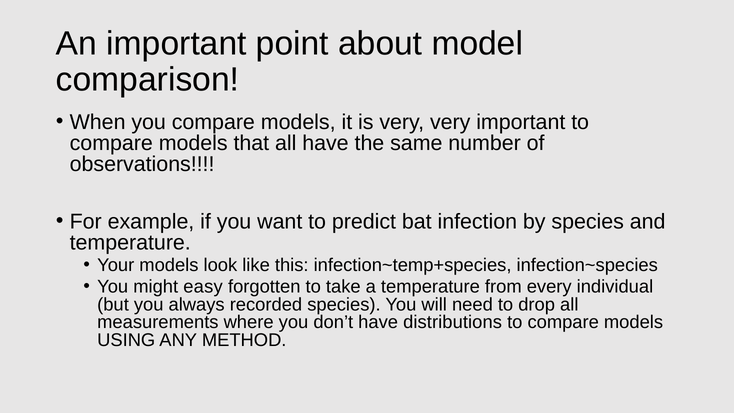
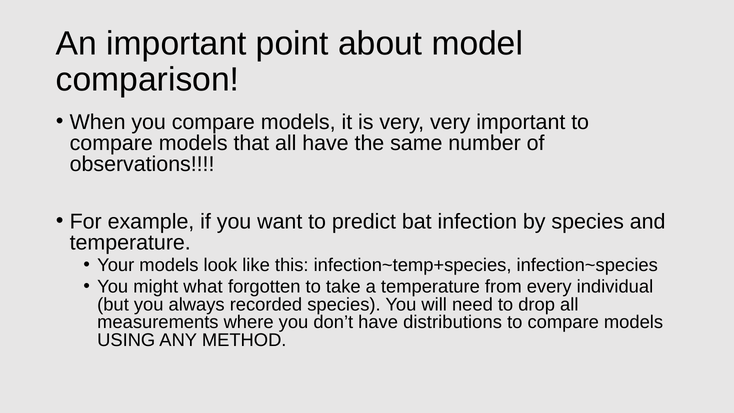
easy: easy -> what (203, 287)
